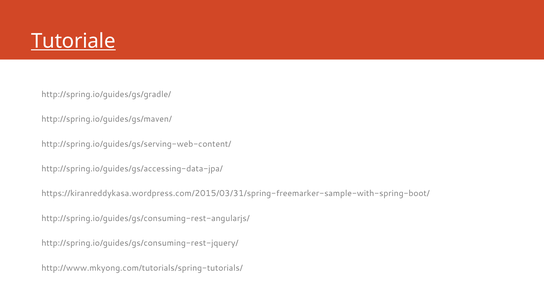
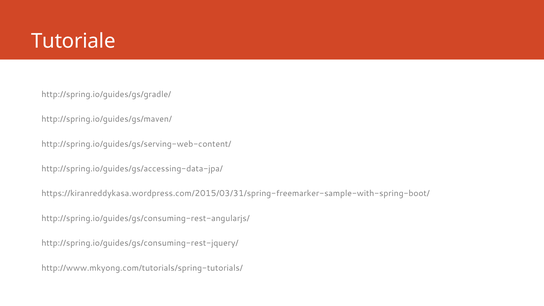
Tutoriale underline: present -> none (73, 41)
